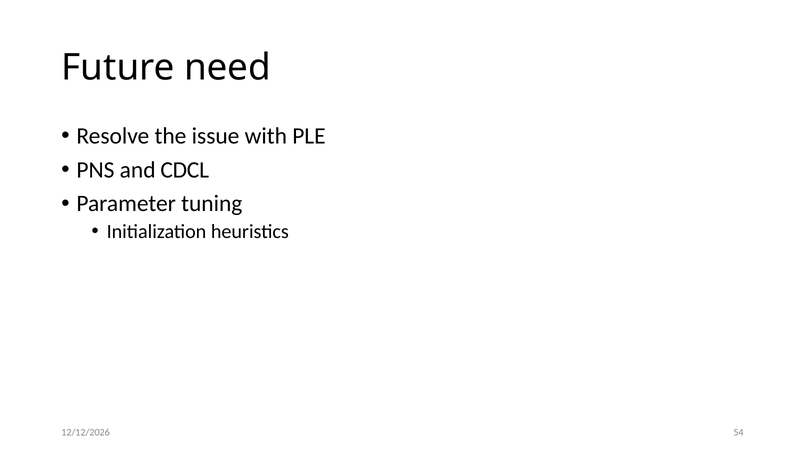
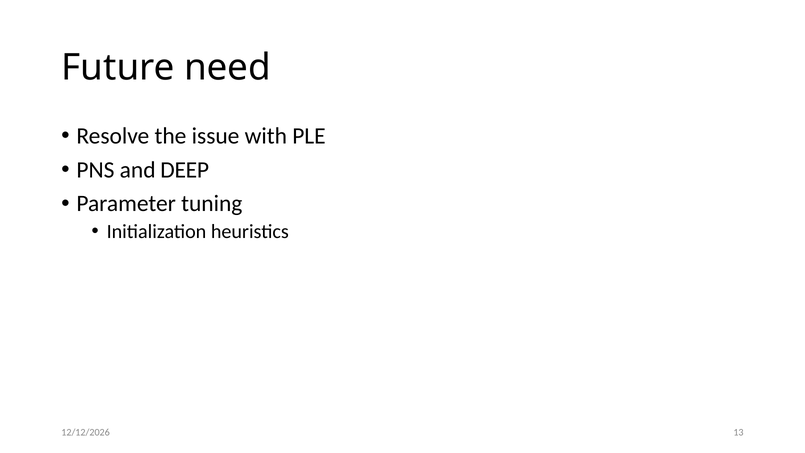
CDCL: CDCL -> DEEP (185, 170)
54: 54 -> 13 (739, 432)
